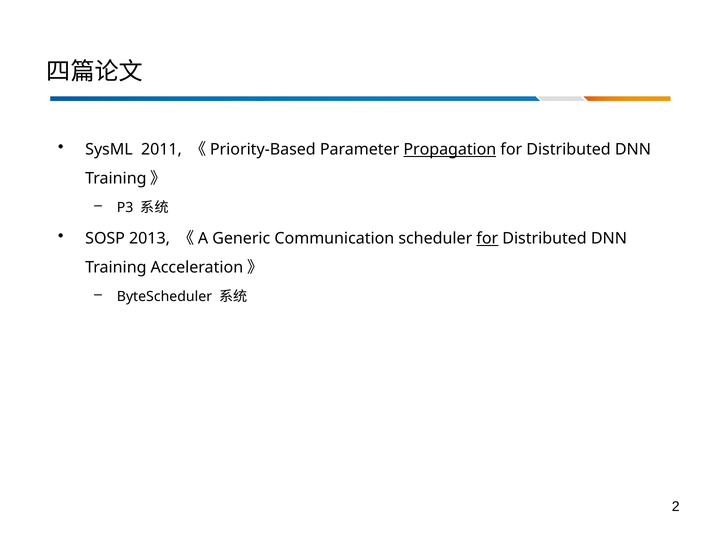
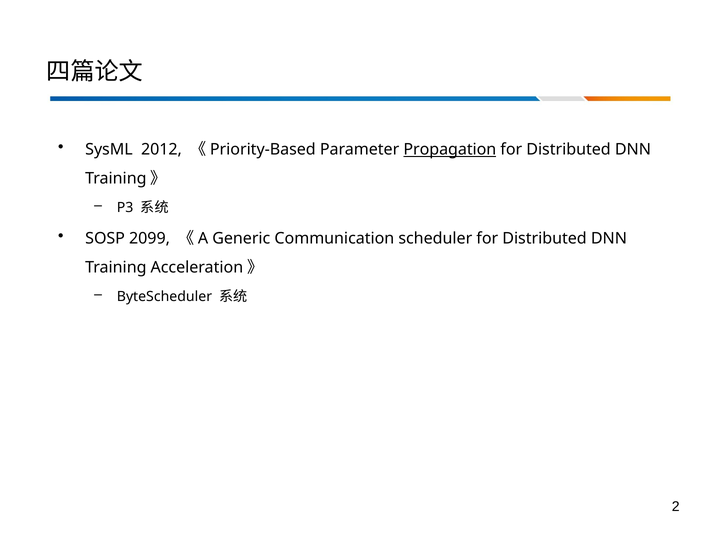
2011: 2011 -> 2012 (161, 150)
2013: 2013 -> 2099 (150, 239)
for underline: present -> none (487, 239)
